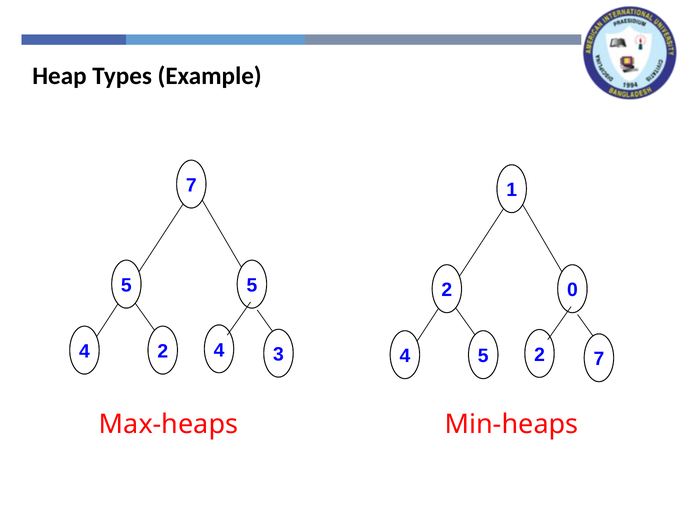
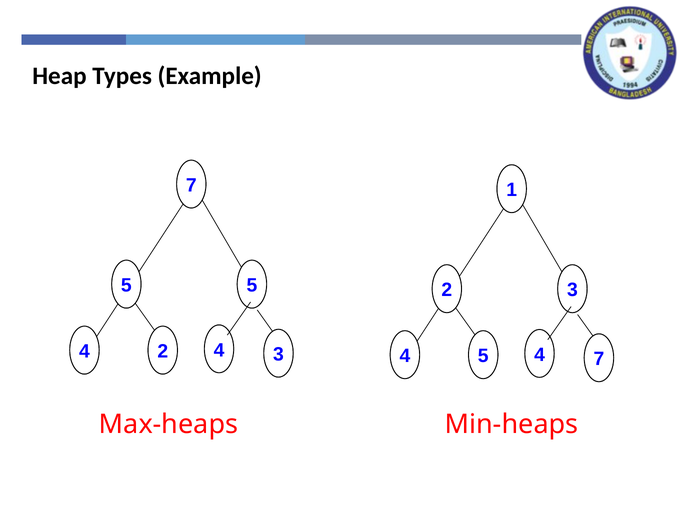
2 0: 0 -> 3 (572, 290)
2: 2 -> 4 (540, 355)
